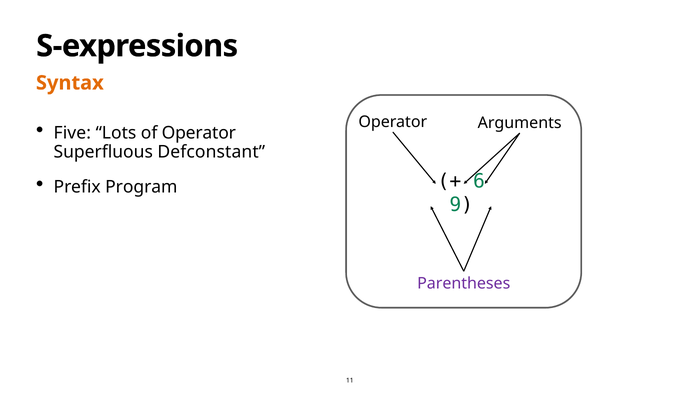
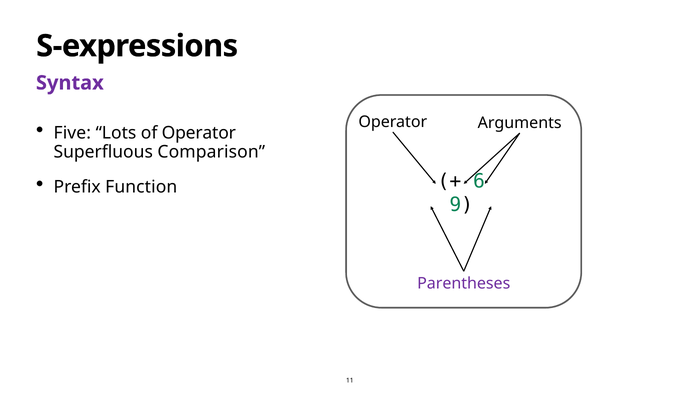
Syntax colour: orange -> purple (70, 83)
Defconstant: Defconstant -> Comparison (211, 152)
Program: Program -> Function (141, 187)
